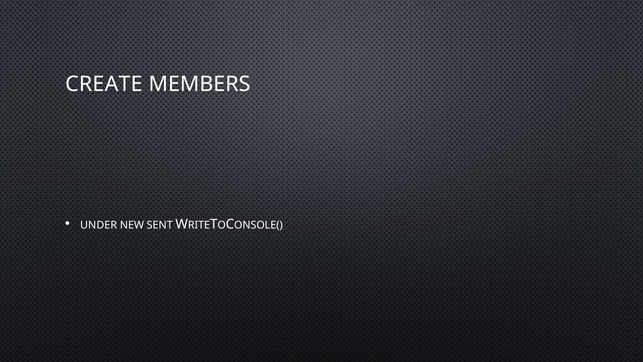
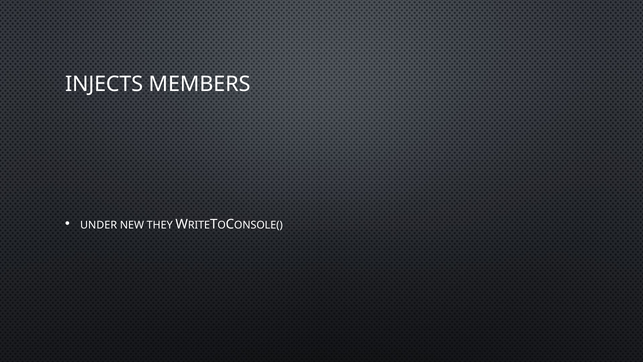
CREATE: CREATE -> INJECTS (104, 84)
SENT: SENT -> THEY (160, 225)
